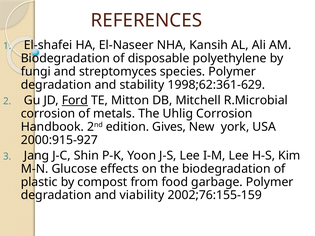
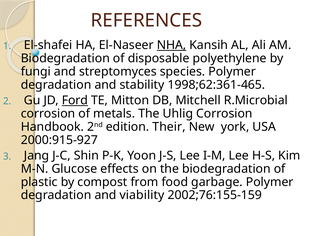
NHA underline: none -> present (172, 45)
1998;62:361-629: 1998;62:361-629 -> 1998;62:361-465 (216, 85)
Gives: Gives -> Their (169, 127)
